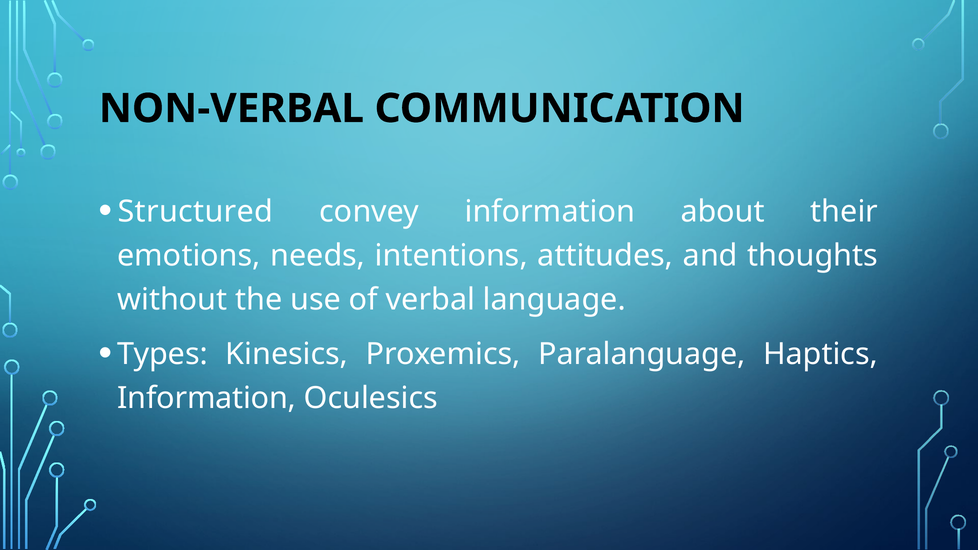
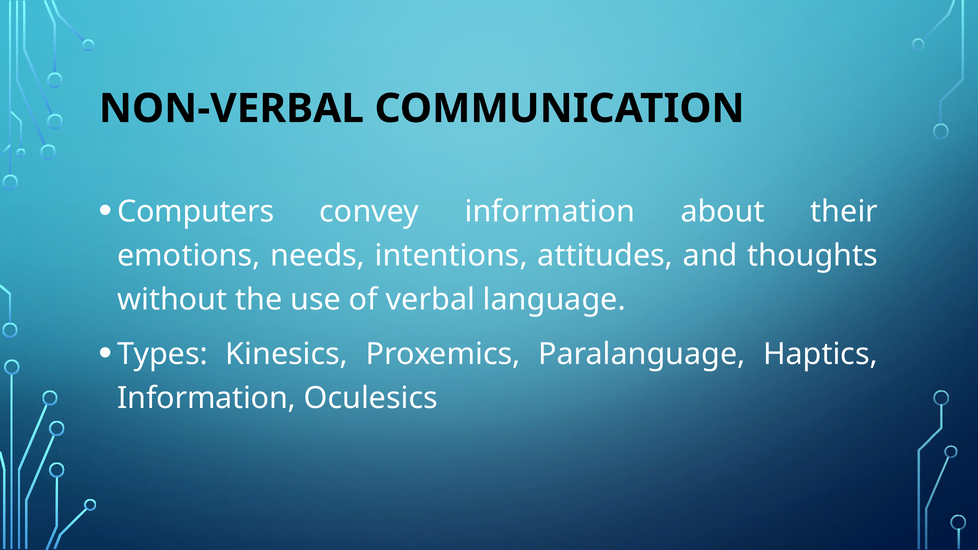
Structured: Structured -> Computers (196, 212)
